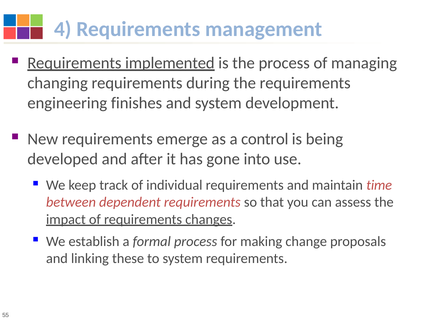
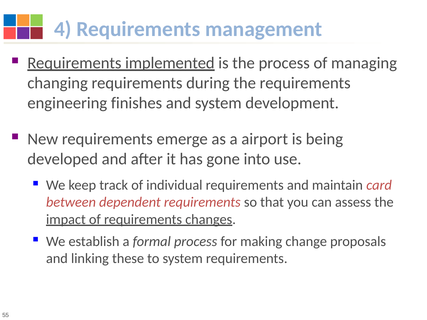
control: control -> airport (265, 139)
time: time -> card (379, 185)
